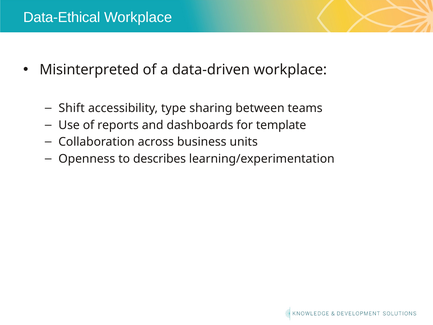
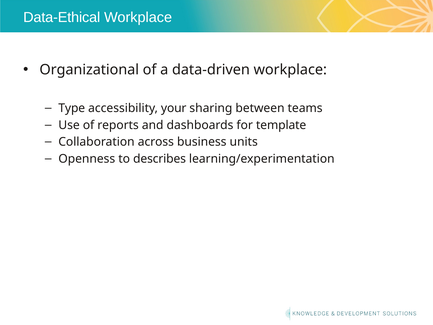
Misinterpreted: Misinterpreted -> Organizational (89, 70)
Shift: Shift -> Type (72, 108)
type: type -> your (174, 108)
